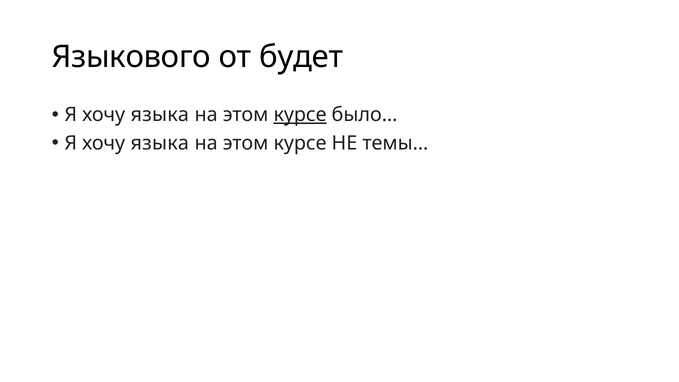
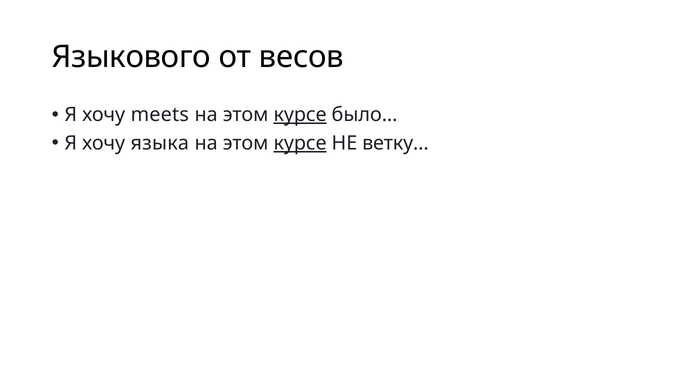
будет: будет -> весов (301, 57)
языка: языка -> meets (160, 115)
курсе underline: none -> present (300, 143)
темы…: темы… -> ветку… (395, 143)
